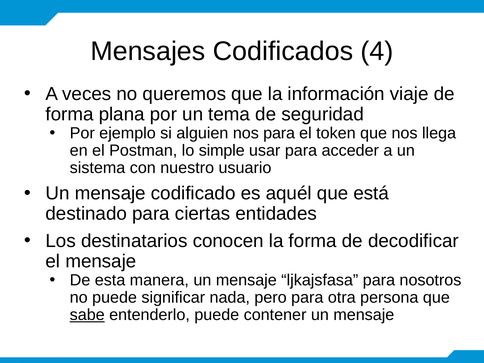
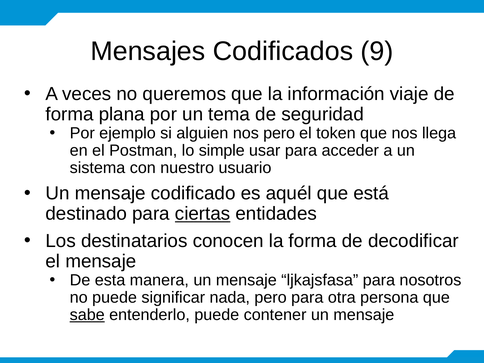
4: 4 -> 9 (377, 51)
nos para: para -> pero (279, 133)
ciertas underline: none -> present (203, 214)
